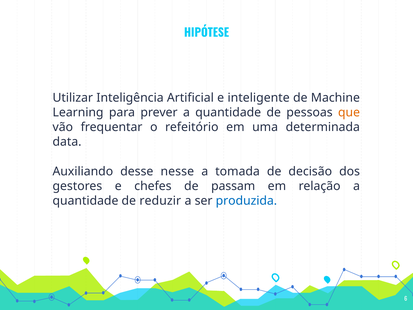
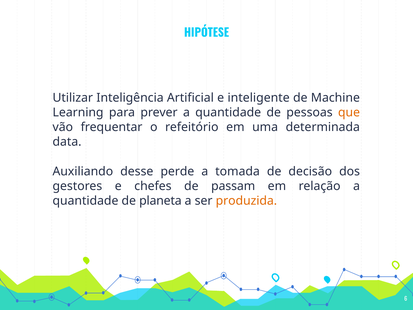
nesse: nesse -> perde (177, 171)
reduzir: reduzir -> planeta (160, 201)
produzida colour: blue -> orange (246, 201)
